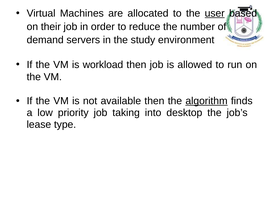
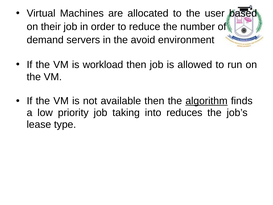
user underline: present -> none (215, 13)
study: study -> avoid (143, 40)
desktop: desktop -> reduces (184, 113)
